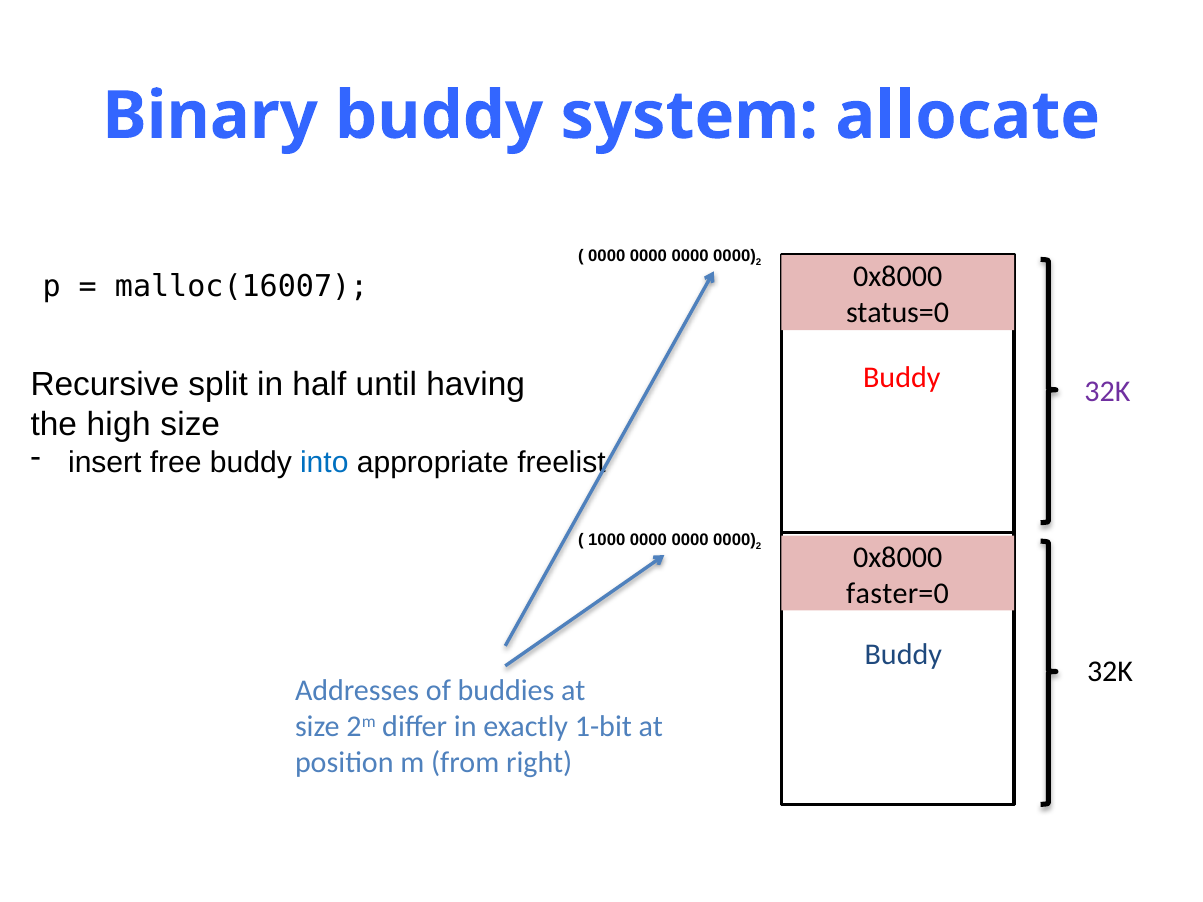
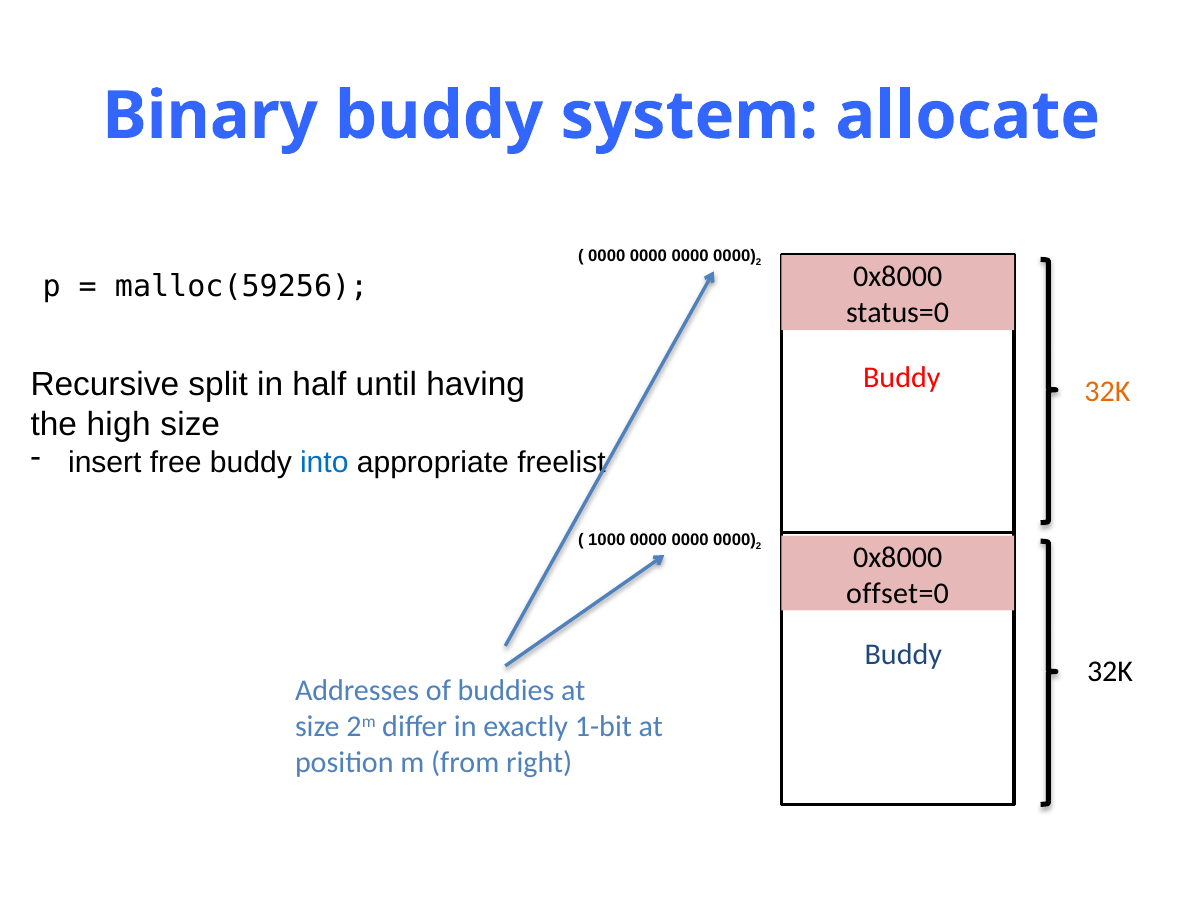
malloc(16007: malloc(16007 -> malloc(59256 (242, 287)
32K colour: purple -> orange (1107, 391)
faster=0: faster=0 -> offset=0 (898, 593)
